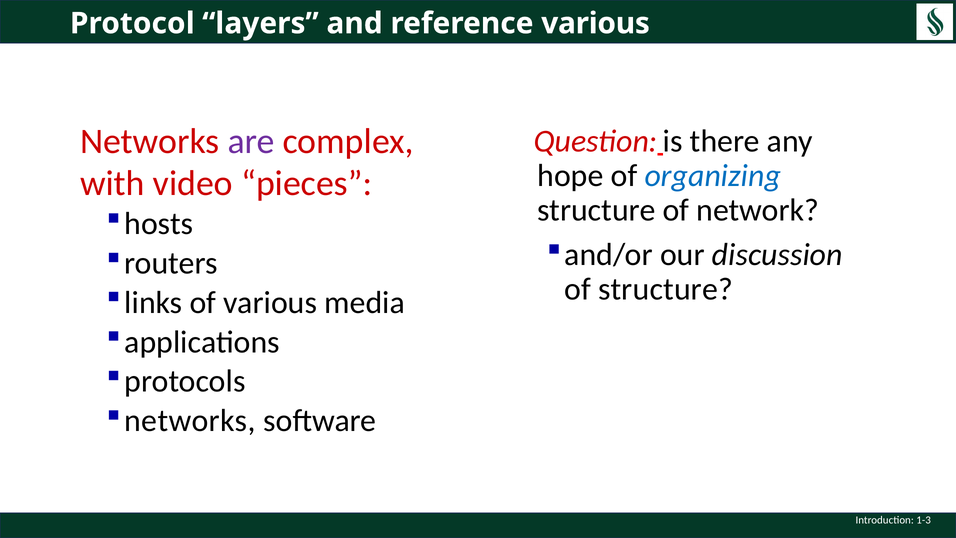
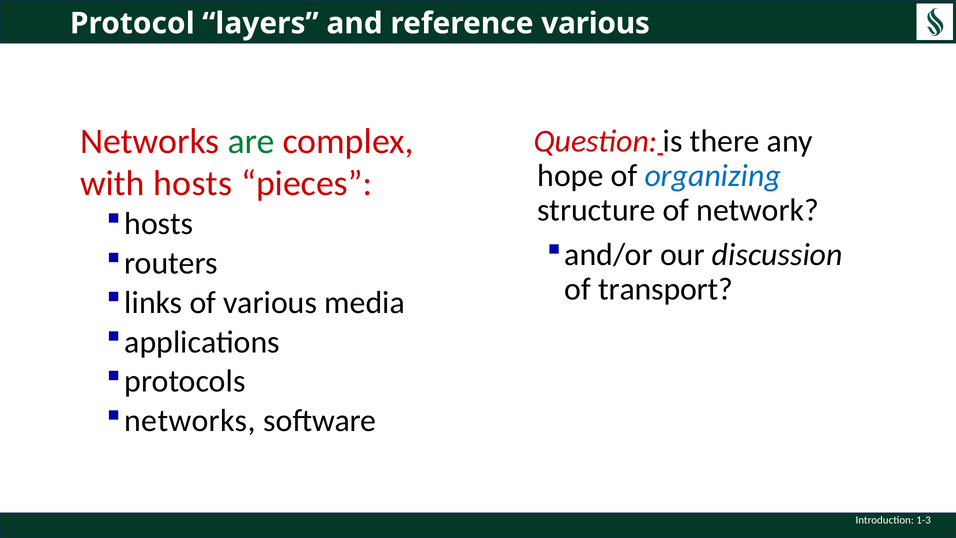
are colour: purple -> green (251, 141)
with video: video -> hosts (193, 183)
of structure: structure -> transport (666, 289)
